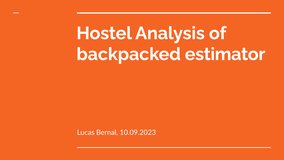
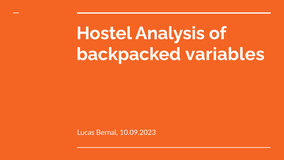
estimator: estimator -> variables (225, 54)
